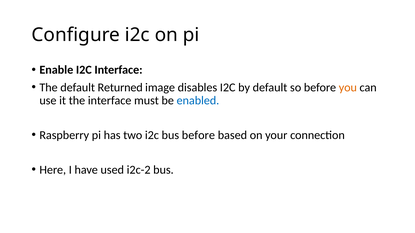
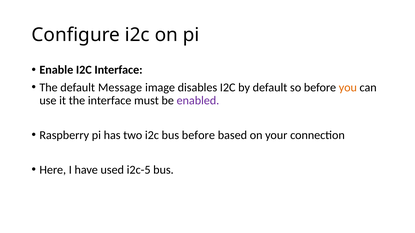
Returned: Returned -> Message (120, 88)
enabled colour: blue -> purple (198, 101)
i2c-2: i2c-2 -> i2c-5 (139, 170)
